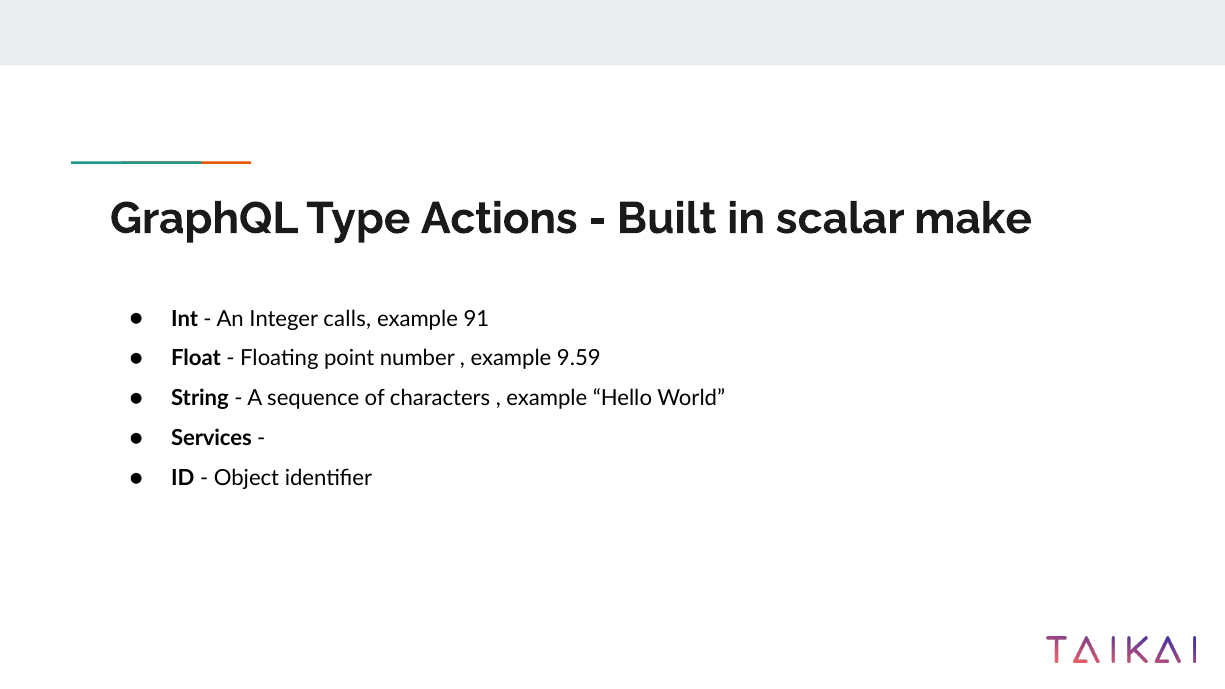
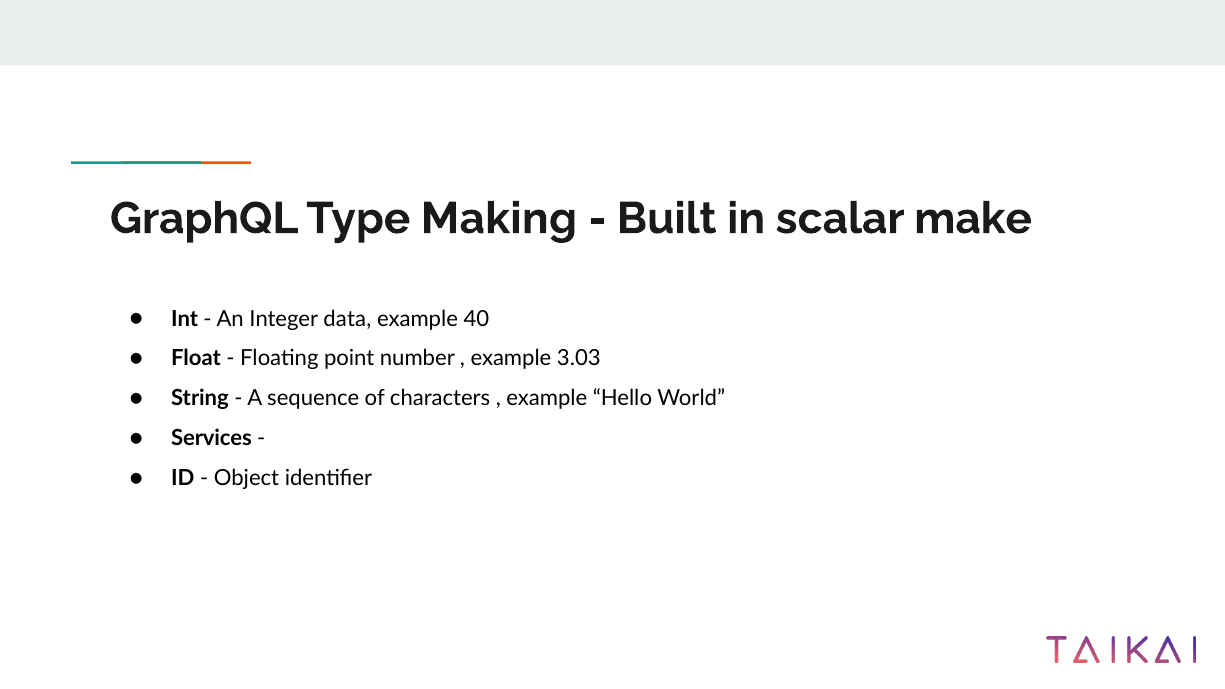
Actions: Actions -> Making (499, 219)
calls: calls -> data (347, 319)
91: 91 -> 40 (476, 319)
9.59: 9.59 -> 3.03 (579, 359)
